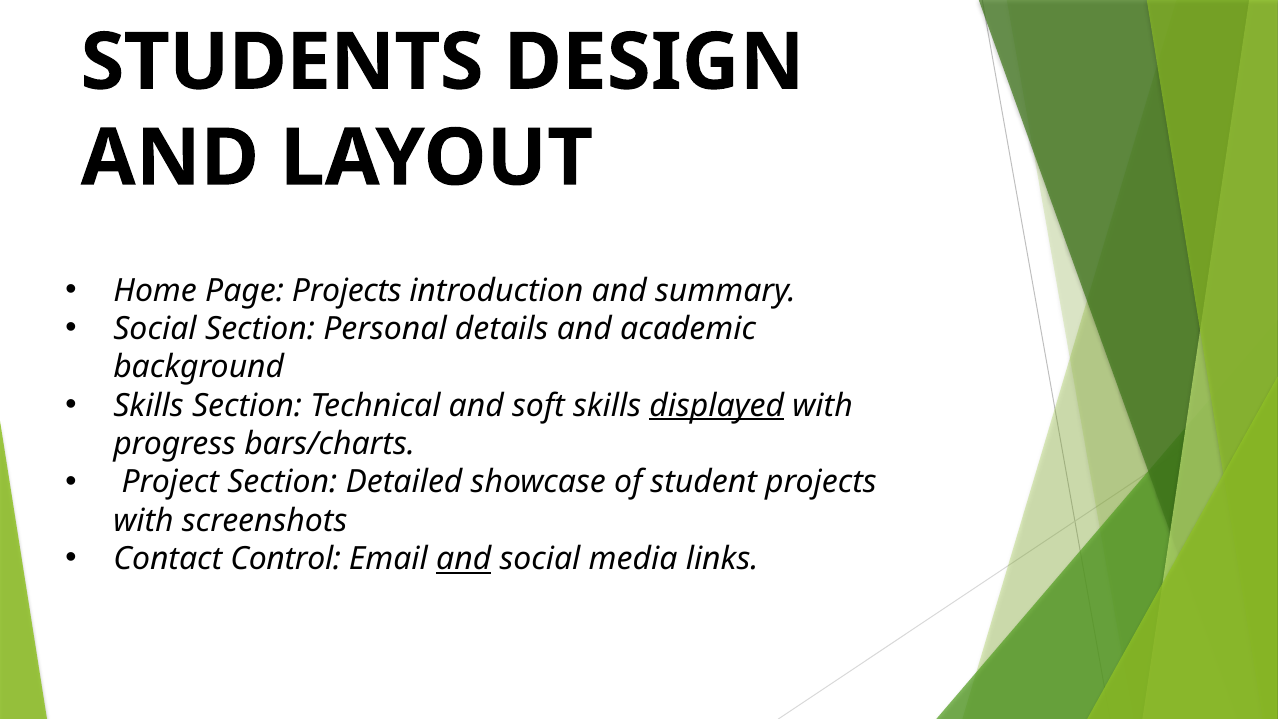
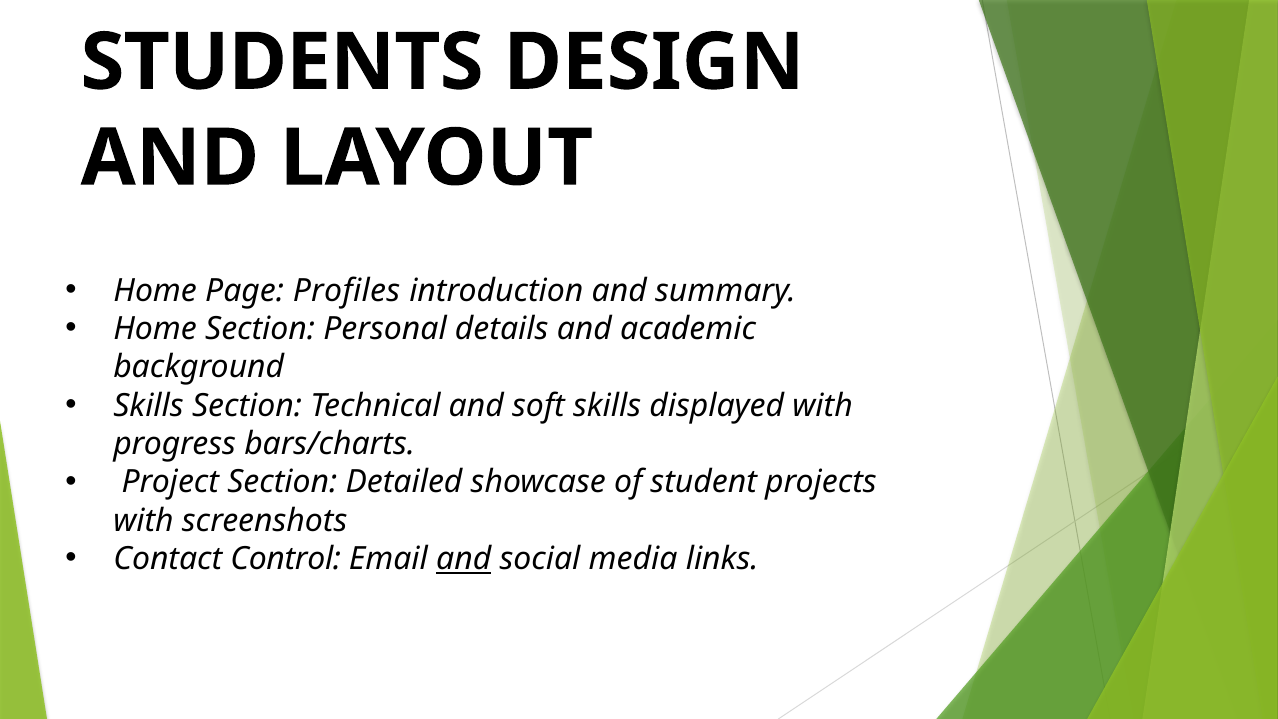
Page Projects: Projects -> Profiles (346, 291)
Social: Social -> Home (155, 329)
displayed underline: present -> none (717, 406)
